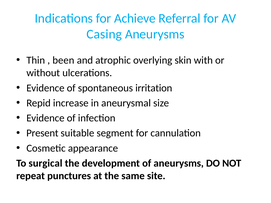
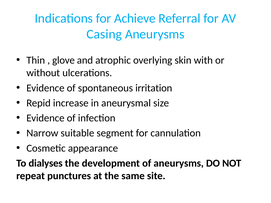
been: been -> glove (63, 60)
Present: Present -> Narrow (42, 133)
surgical: surgical -> dialyses (46, 163)
